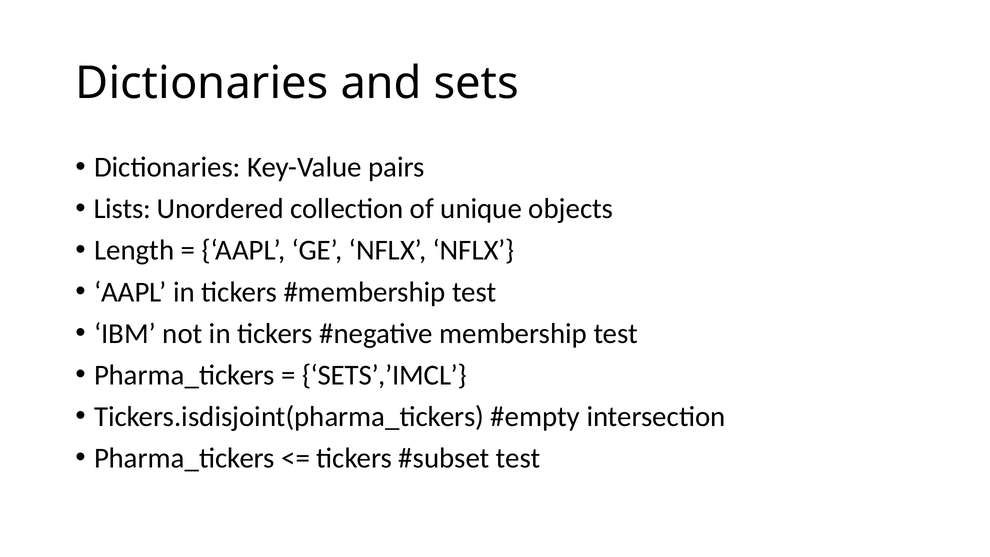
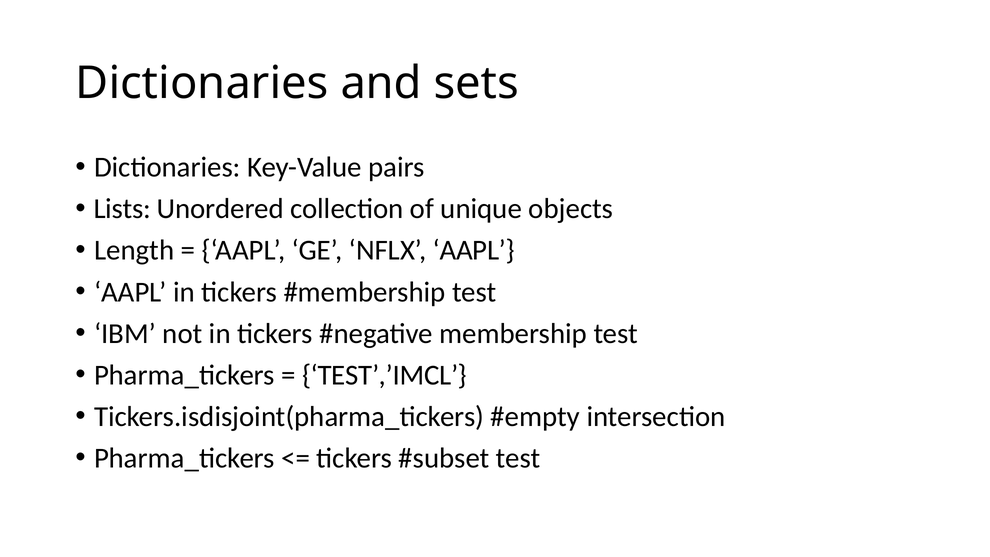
NFLX NFLX: NFLX -> AAPL (474, 250)
SETS’,’IMCL: SETS’,’IMCL -> TEST’,’IMCL (384, 375)
